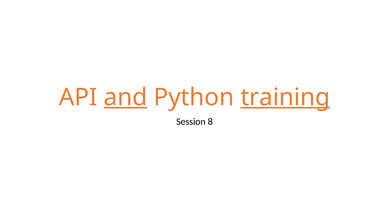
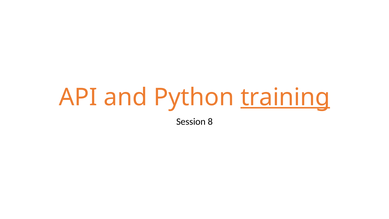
and underline: present -> none (125, 97)
